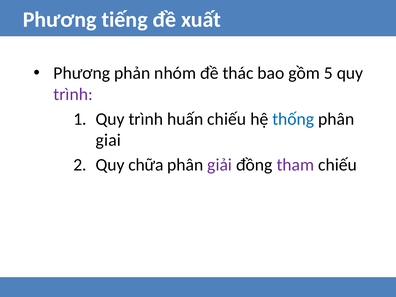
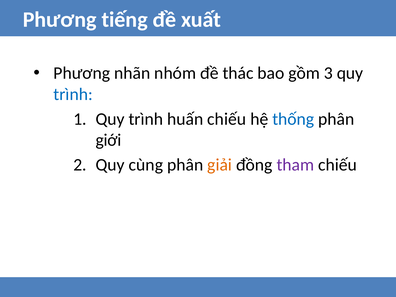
phản: phản -> nhãn (132, 73)
5: 5 -> 3 (328, 73)
trình colour: purple -> blue (73, 94)
giai: giai -> giới (109, 140)
chữa: chữa -> cùng (146, 165)
giải colour: purple -> orange (220, 165)
